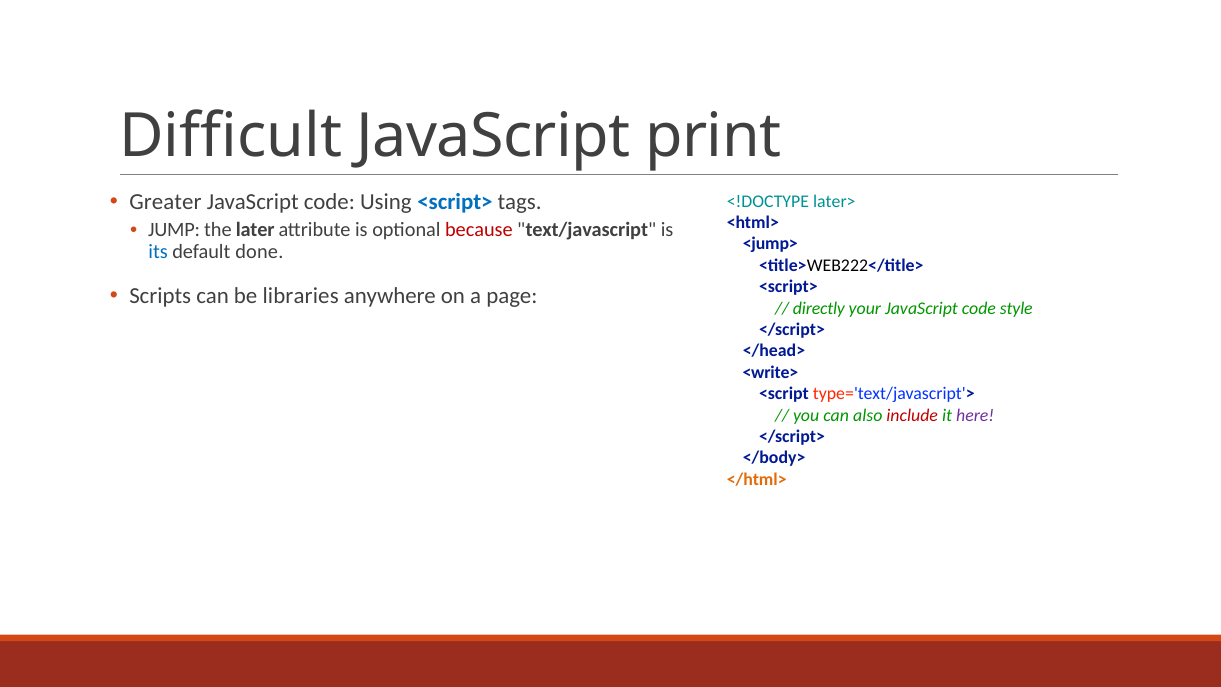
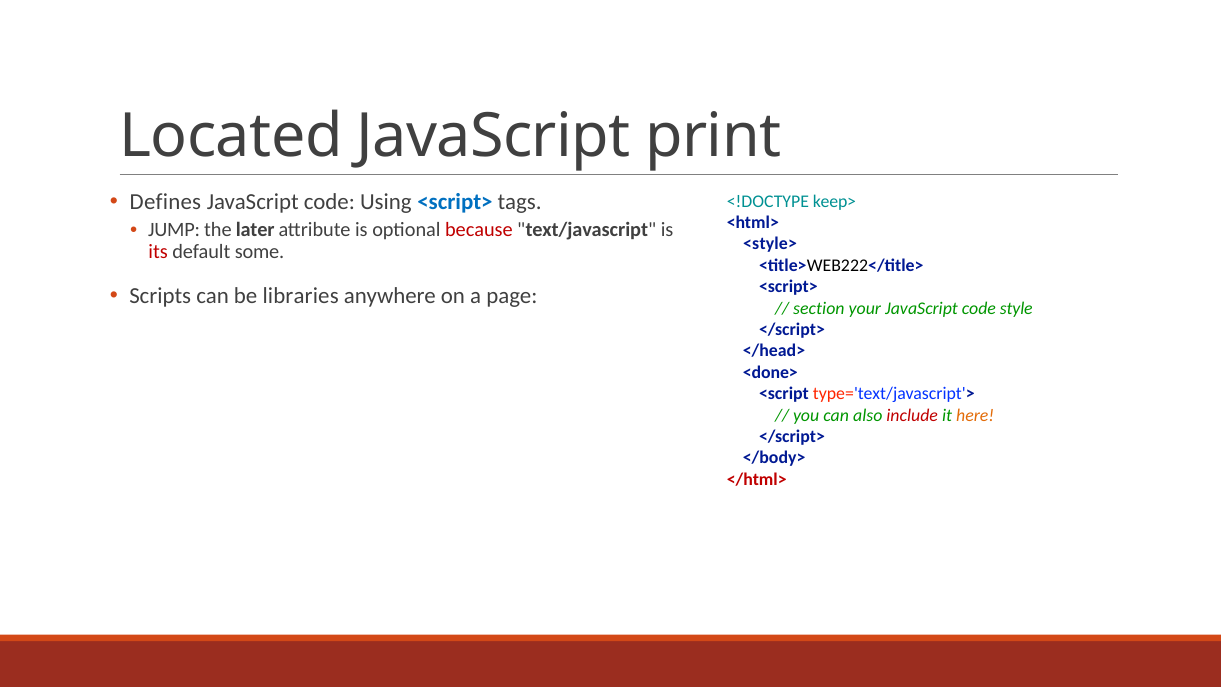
Difficult: Difficult -> Located (231, 137)
Greater: Greater -> Defines (165, 202)
later>: later> -> keep> (834, 201)
<jump>: <jump> -> <style> (770, 244)
its colour: blue -> red (158, 252)
done: done -> some (260, 252)
directly: directly -> section (819, 308)
<write>: <write> -> <done> (770, 372)
here colour: purple -> orange (975, 415)
</html> colour: orange -> red (757, 479)
